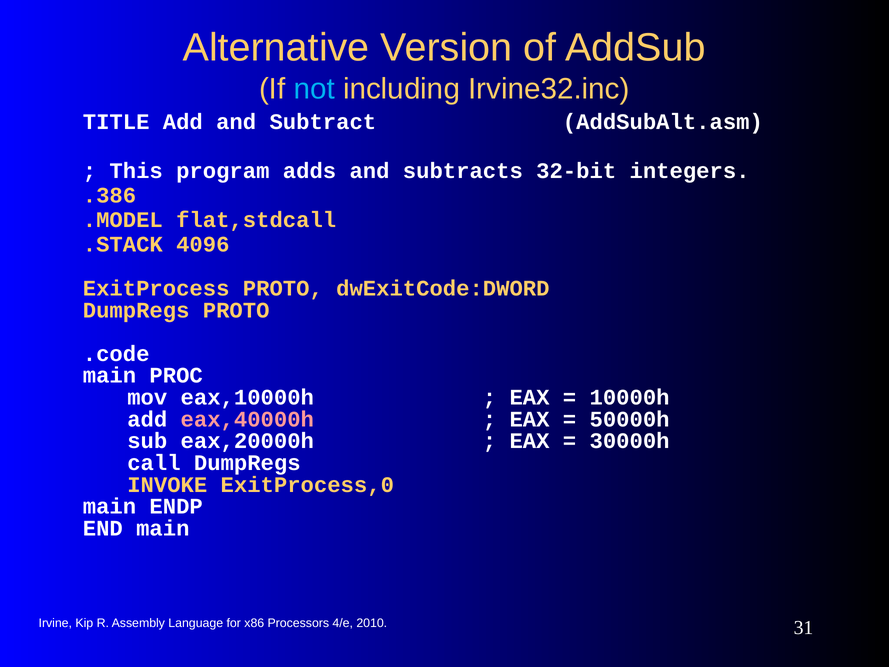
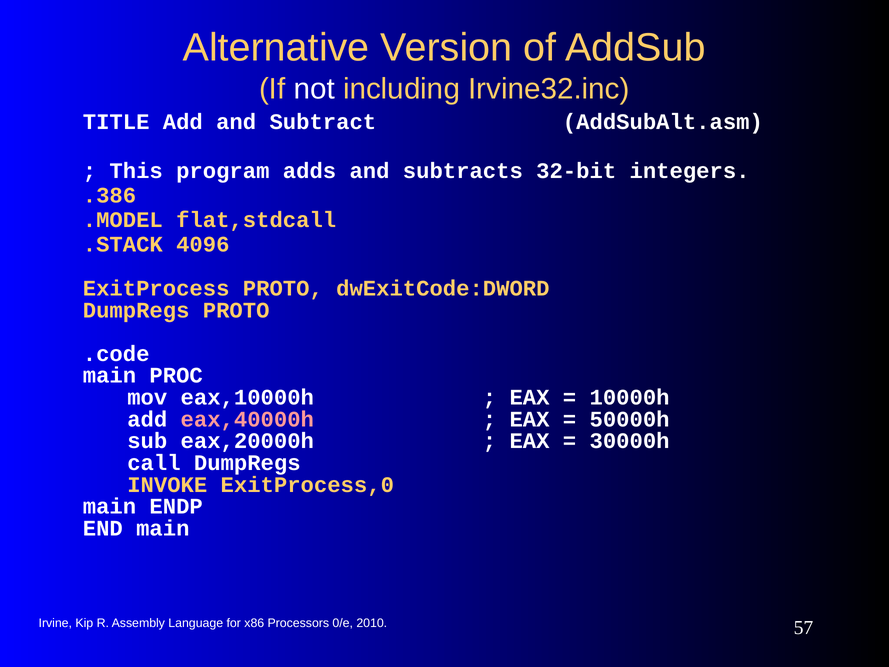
not colour: light blue -> white (314, 89)
4/e: 4/e -> 0/e (343, 623)
31: 31 -> 57 (803, 627)
